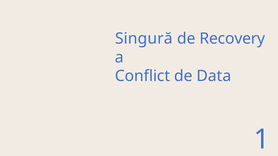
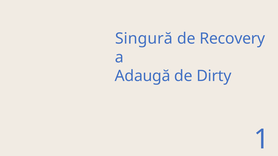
Conflict: Conflict -> Adaugă (143, 76)
Data: Data -> Dirty (214, 76)
